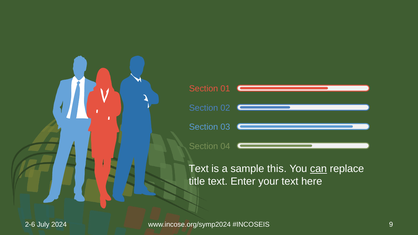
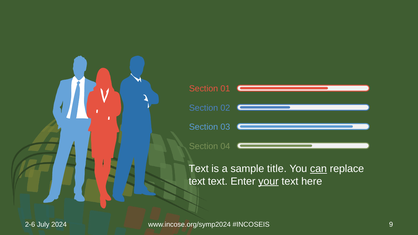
this: this -> title (277, 169)
title: title -> text (197, 181)
your underline: none -> present (268, 181)
